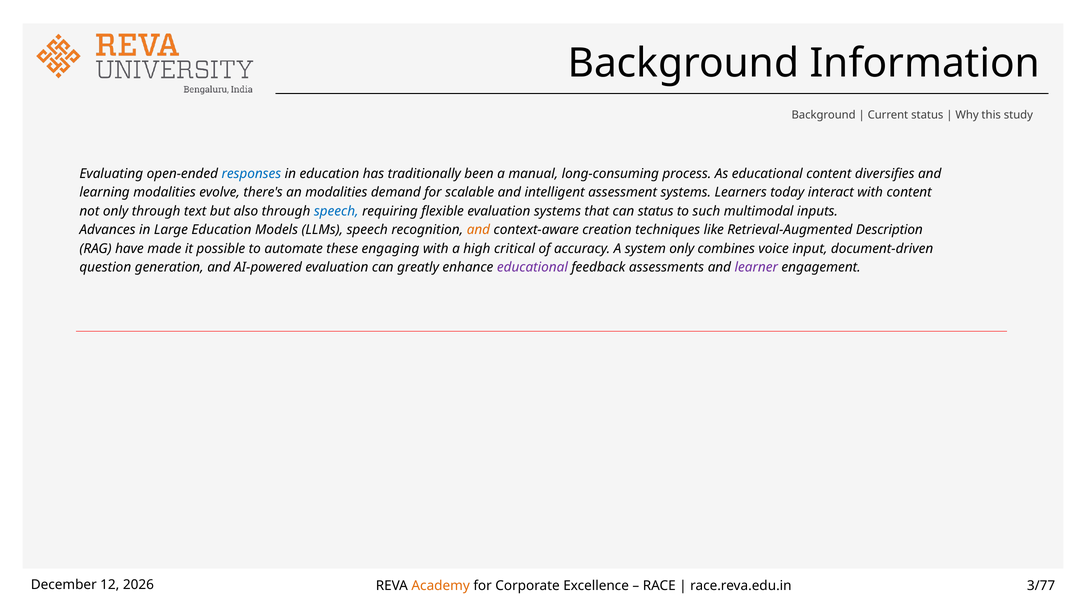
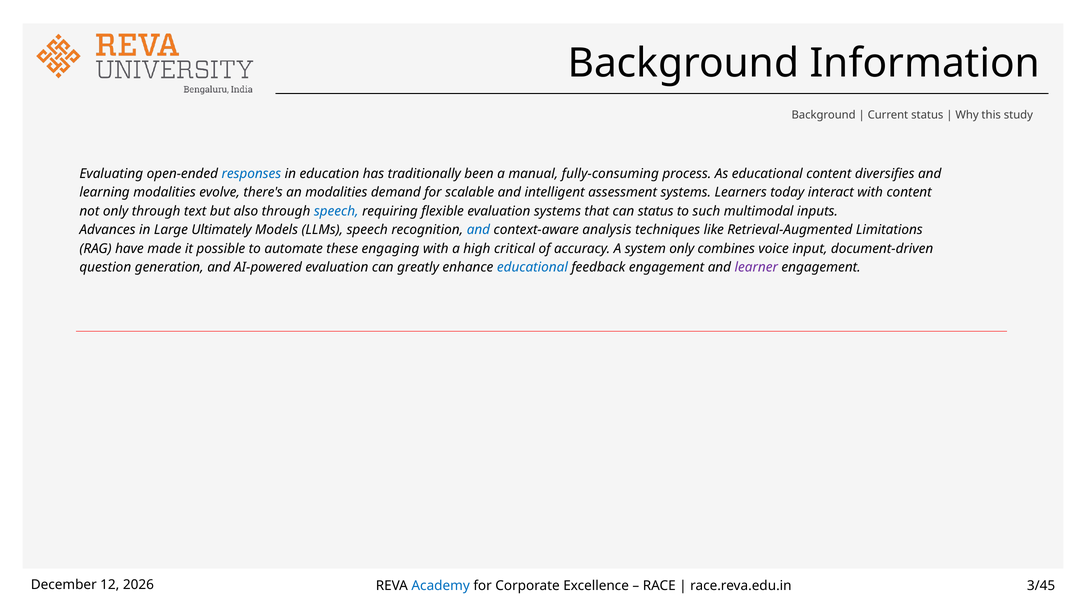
long-consuming: long-consuming -> fully-consuming (610, 174)
Large Education: Education -> Ultimately (222, 230)
and colour: orange -> blue (478, 230)
creation: creation -> analysis (607, 230)
Description: Description -> Limitations (889, 230)
educational colour: purple -> blue (532, 267)
feedback assessments: assessments -> engagement (667, 267)
3/77: 3/77 -> 3/45 (1041, 586)
Academy colour: orange -> blue (441, 586)
